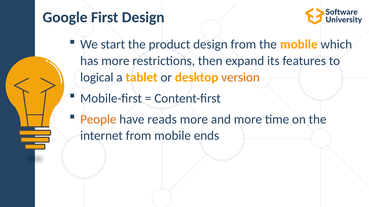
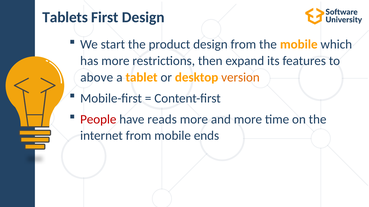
Google: Google -> Tablets (65, 17)
logical: logical -> above (97, 77)
People colour: orange -> red (98, 120)
